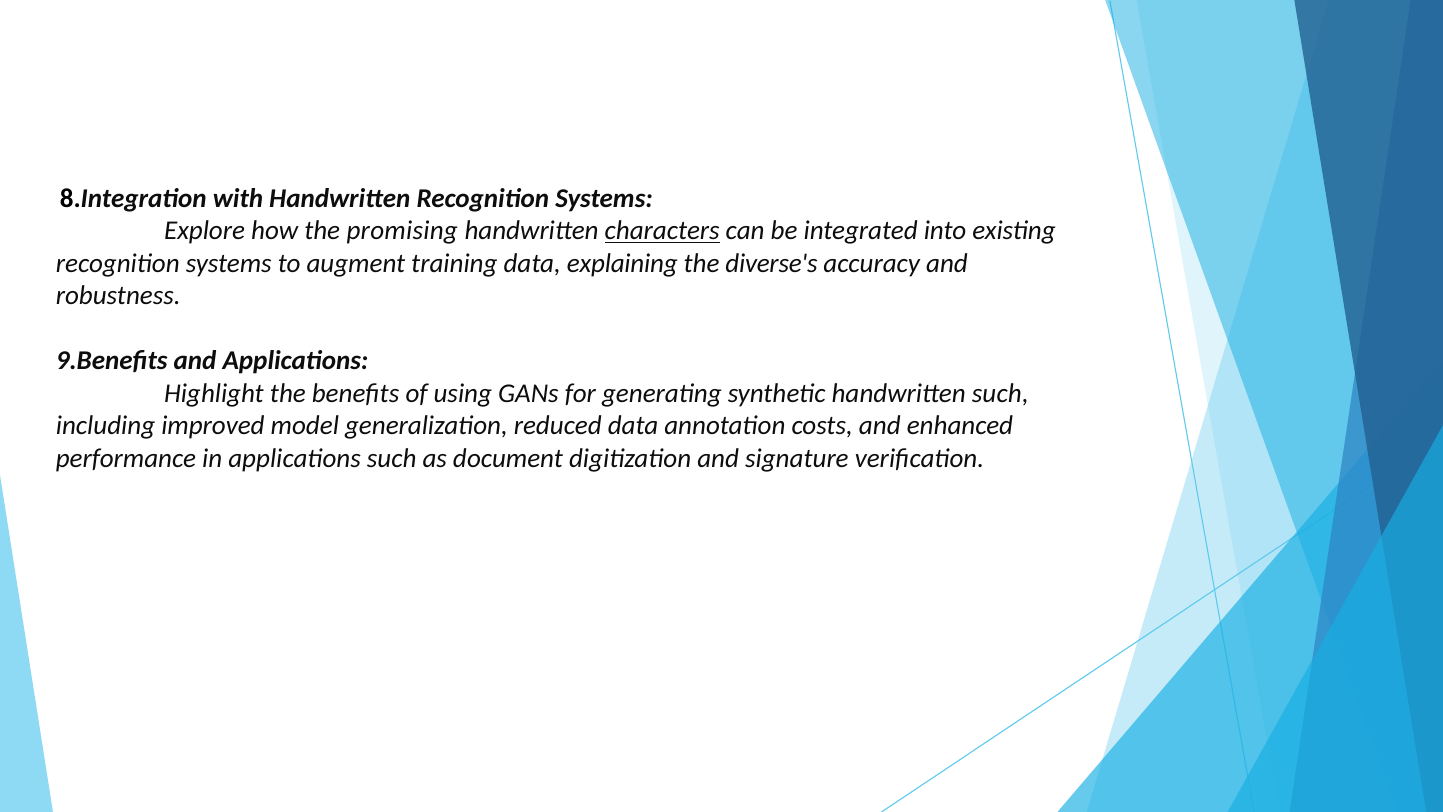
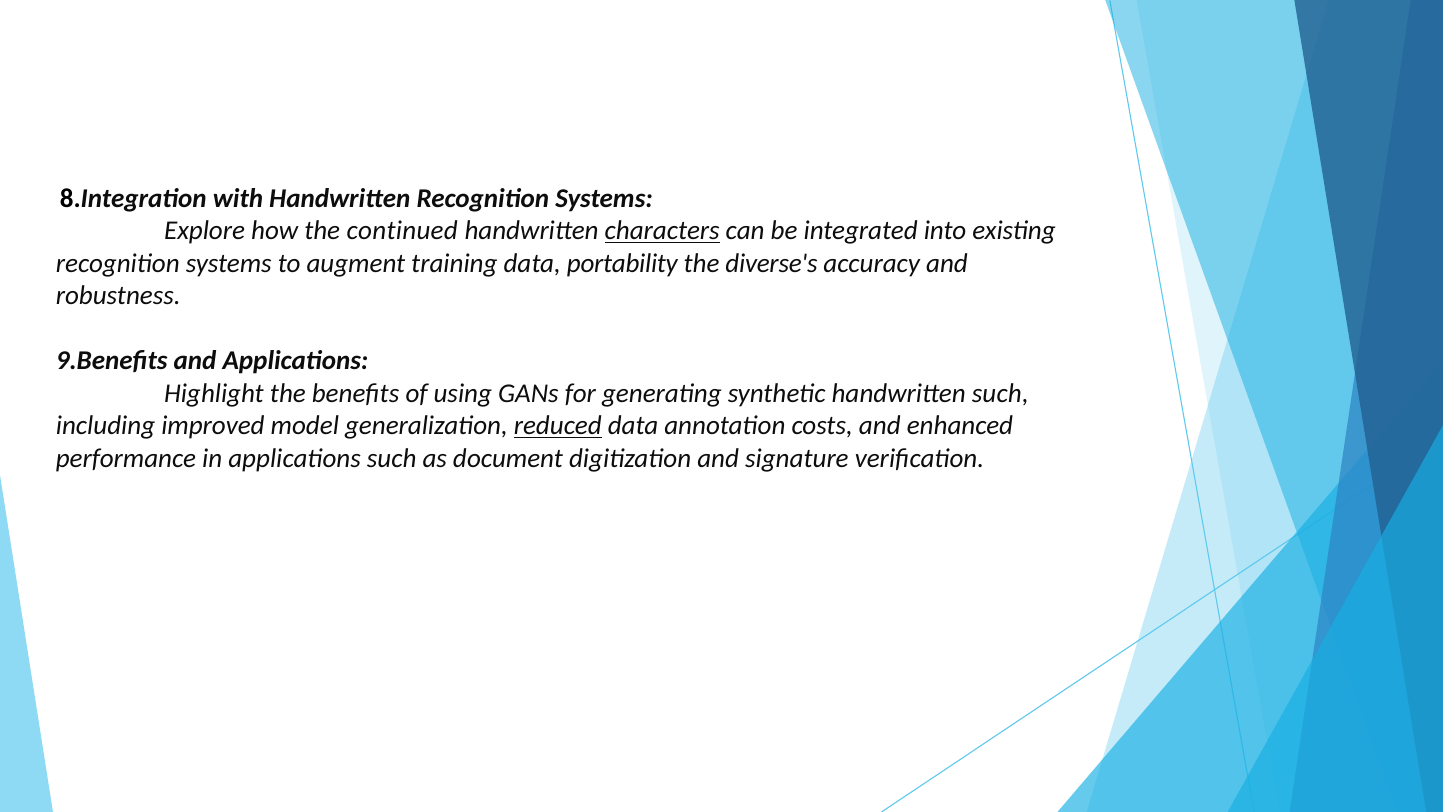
promising: promising -> continued (402, 231)
explaining: explaining -> portability (622, 263)
reduced underline: none -> present (558, 426)
